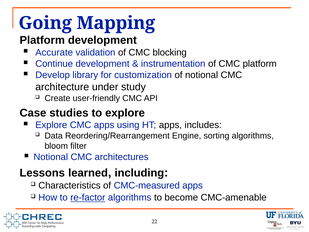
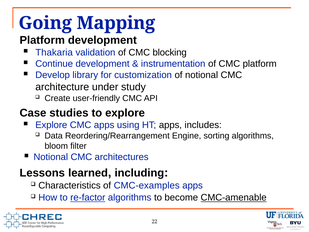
Accurate: Accurate -> Thakaria (54, 52)
CMC-measured: CMC-measured -> CMC-examples (147, 185)
CMC-amenable underline: none -> present (234, 197)
